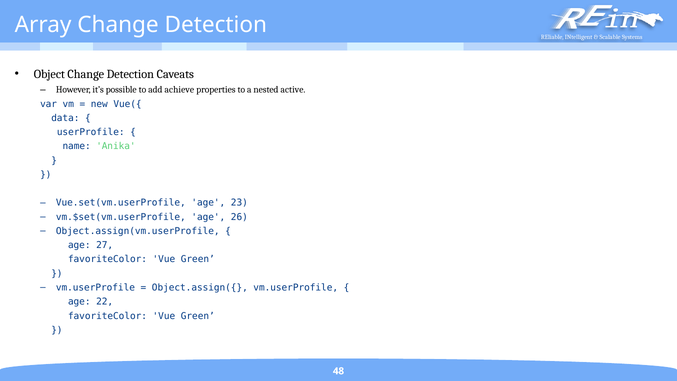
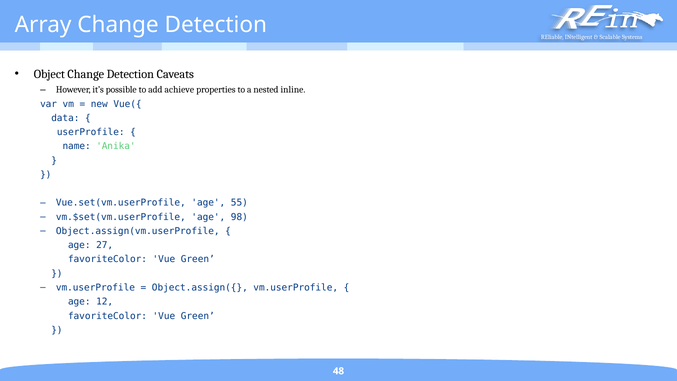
active: active -> inline (293, 90)
23: 23 -> 55 (239, 203)
26: 26 -> 98 (239, 217)
22: 22 -> 12 (105, 302)
